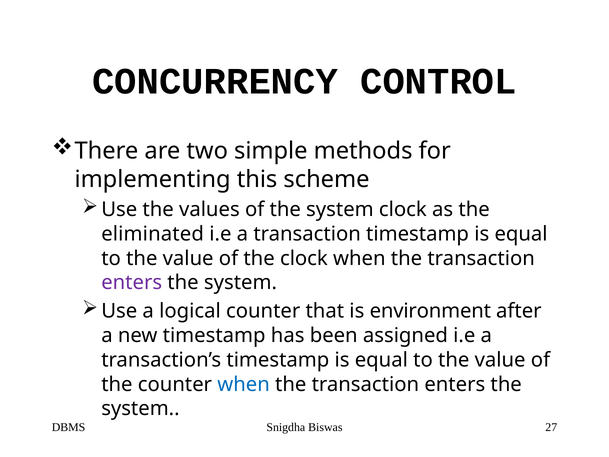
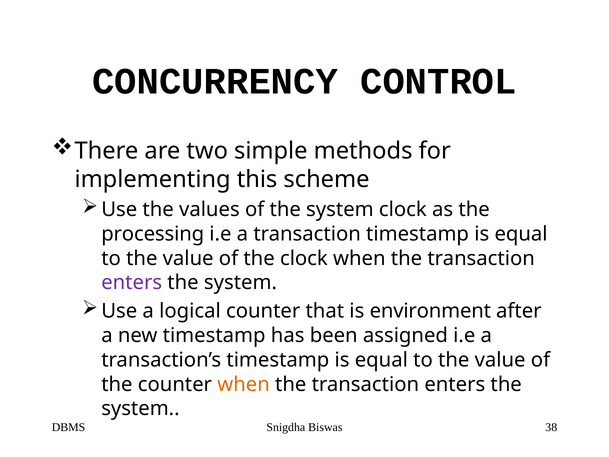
eliminated: eliminated -> processing (153, 234)
when colour: blue -> orange (244, 384)
27: 27 -> 38 (551, 427)
